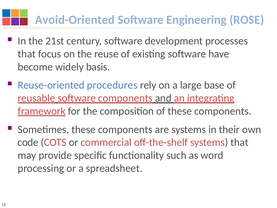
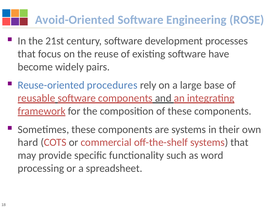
basis: basis -> pairs (98, 67)
code: code -> hard (28, 142)
